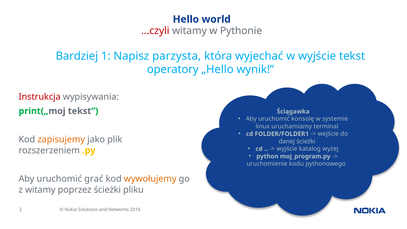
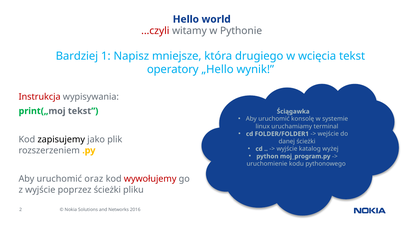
parzysta: parzysta -> mniejsze (177, 56)
wyjechać: wyjechać -> drugiego (259, 56)
w wyjście: wyjście -> wcięcia (317, 56)
zapisujemy colour: orange -> black (61, 139)
grać: grać -> oraz (94, 179)
wywołujemy colour: orange -> red (150, 179)
z witamy: witamy -> wyjście (40, 190)
